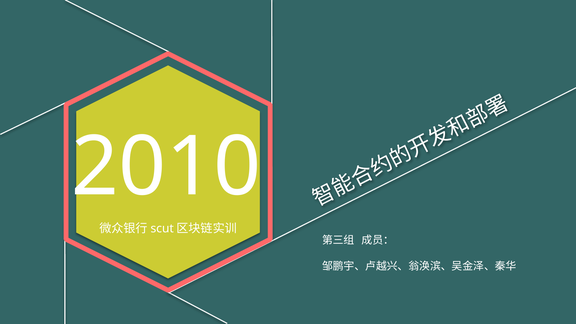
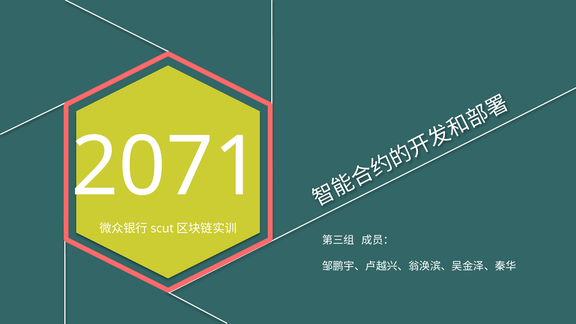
2010: 2010 -> 2071 (166, 167)
